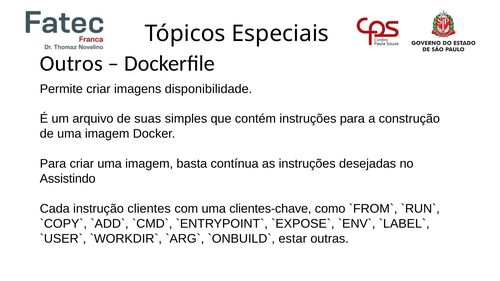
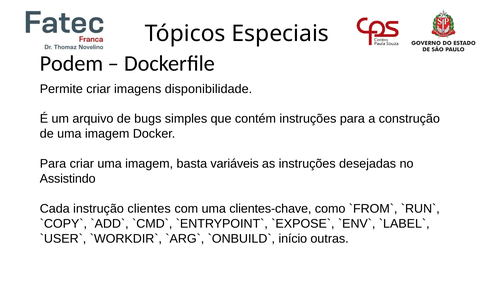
Outros: Outros -> Podem (72, 63)
suas: suas -> bugs (148, 119)
contínua: contínua -> variáveis (235, 164)
estar: estar -> início (293, 239)
